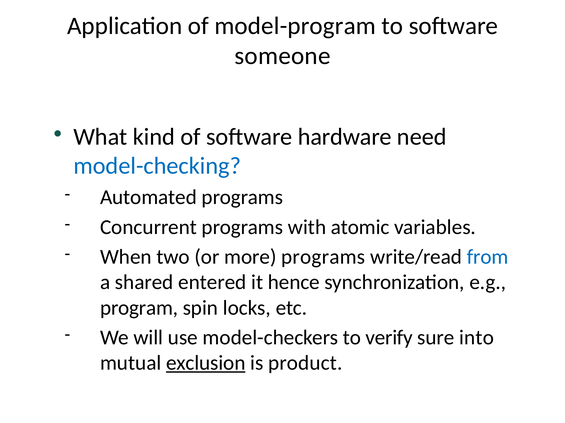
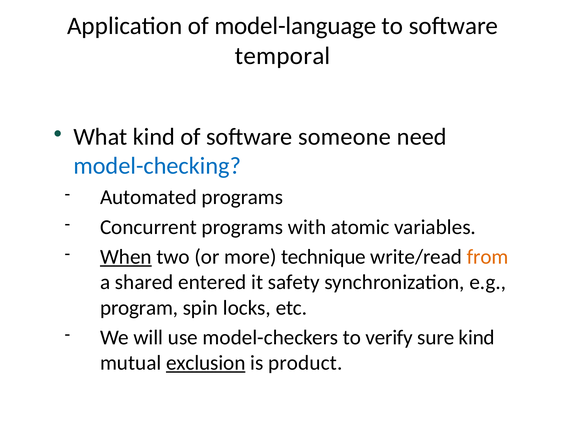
model-program: model-program -> model-language (295, 26)
someone: someone -> temporal (283, 56)
hardware: hardware -> someone (345, 137)
When underline: none -> present (126, 257)
more programs: programs -> technique (323, 257)
from colour: blue -> orange (488, 257)
hence: hence -> safety (294, 283)
sure into: into -> kind (477, 338)
